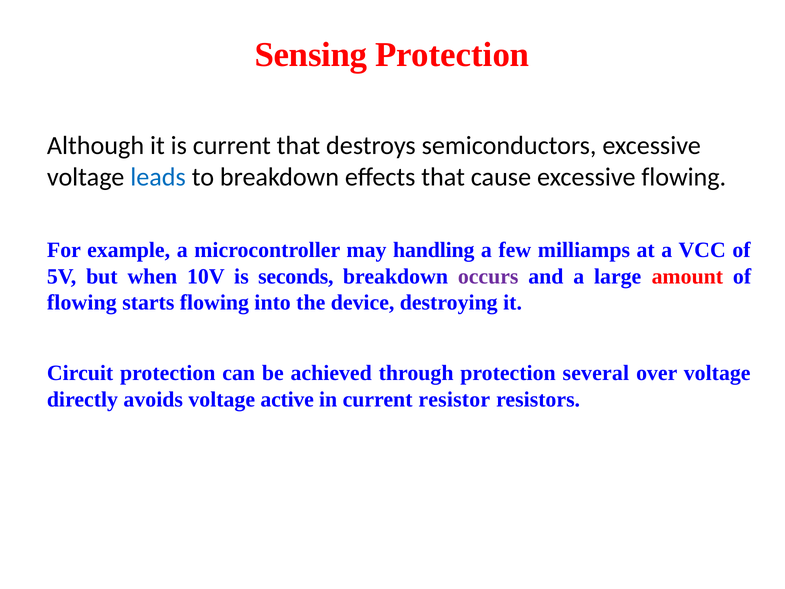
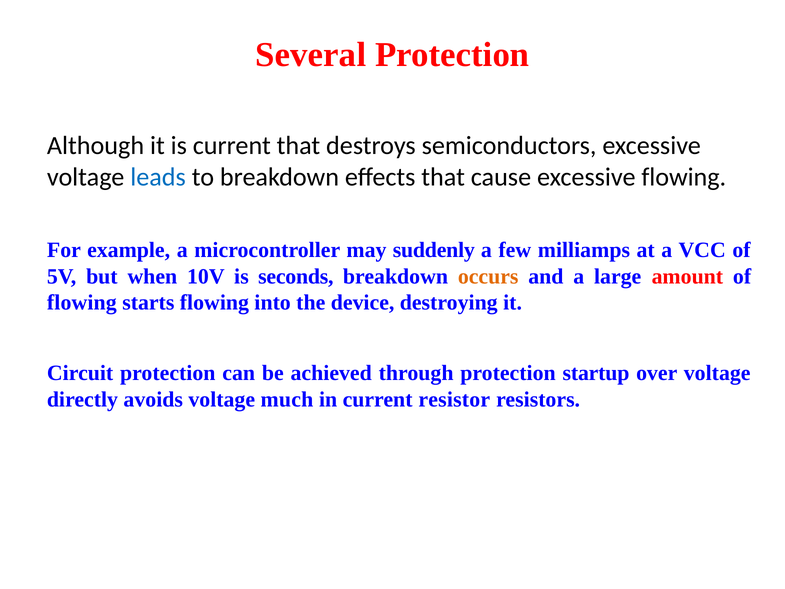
Sensing: Sensing -> Several (311, 55)
handling: handling -> suddenly (434, 250)
occurs colour: purple -> orange (488, 276)
several: several -> startup (596, 373)
active: active -> much (287, 399)
